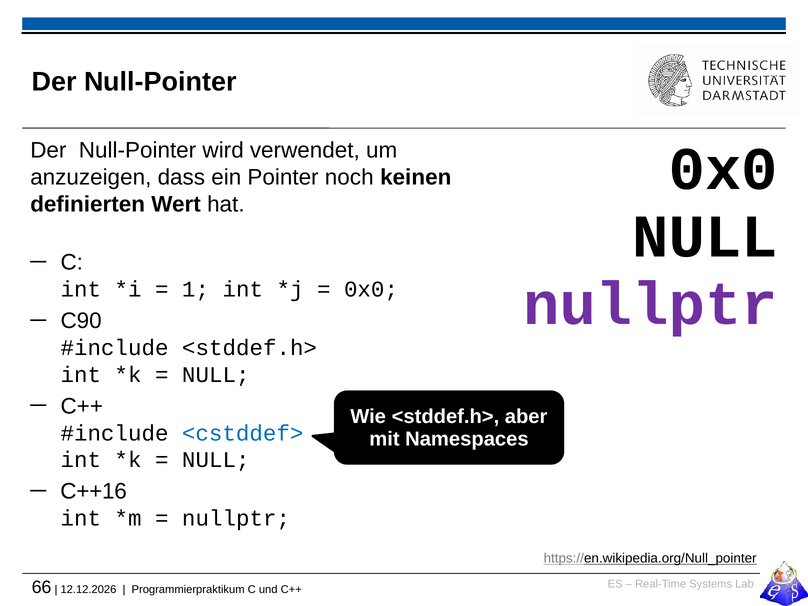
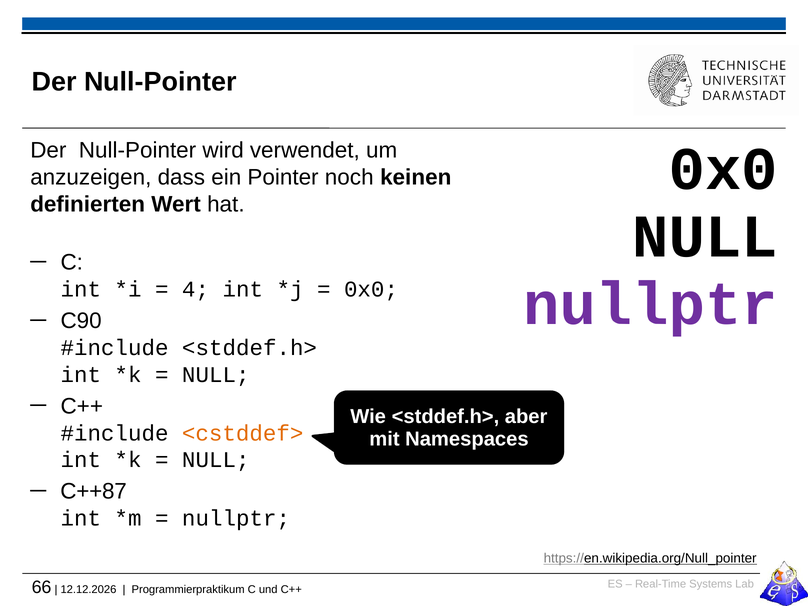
1: 1 -> 4 (195, 289)
<cstddef> colour: blue -> orange (243, 433)
C++16: C++16 -> C++87 (94, 492)
